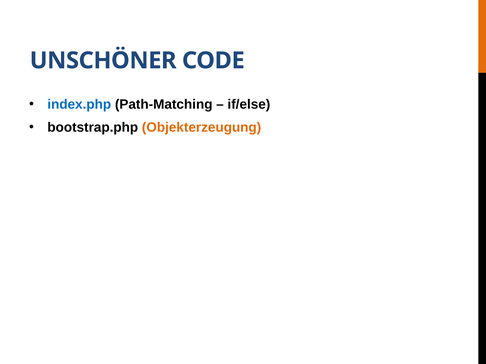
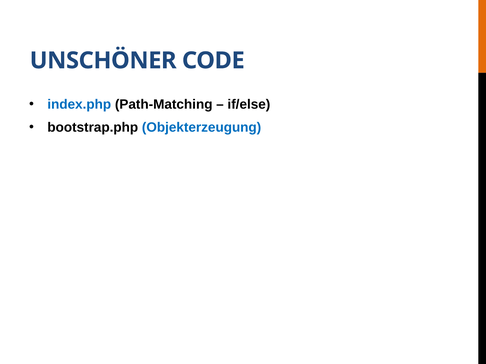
Objekterzeugung colour: orange -> blue (202, 128)
